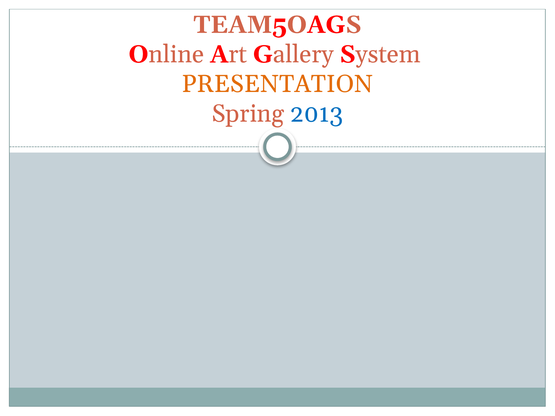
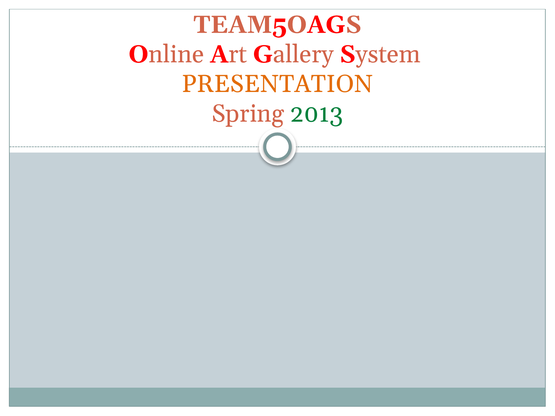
2013 colour: blue -> green (317, 114)
